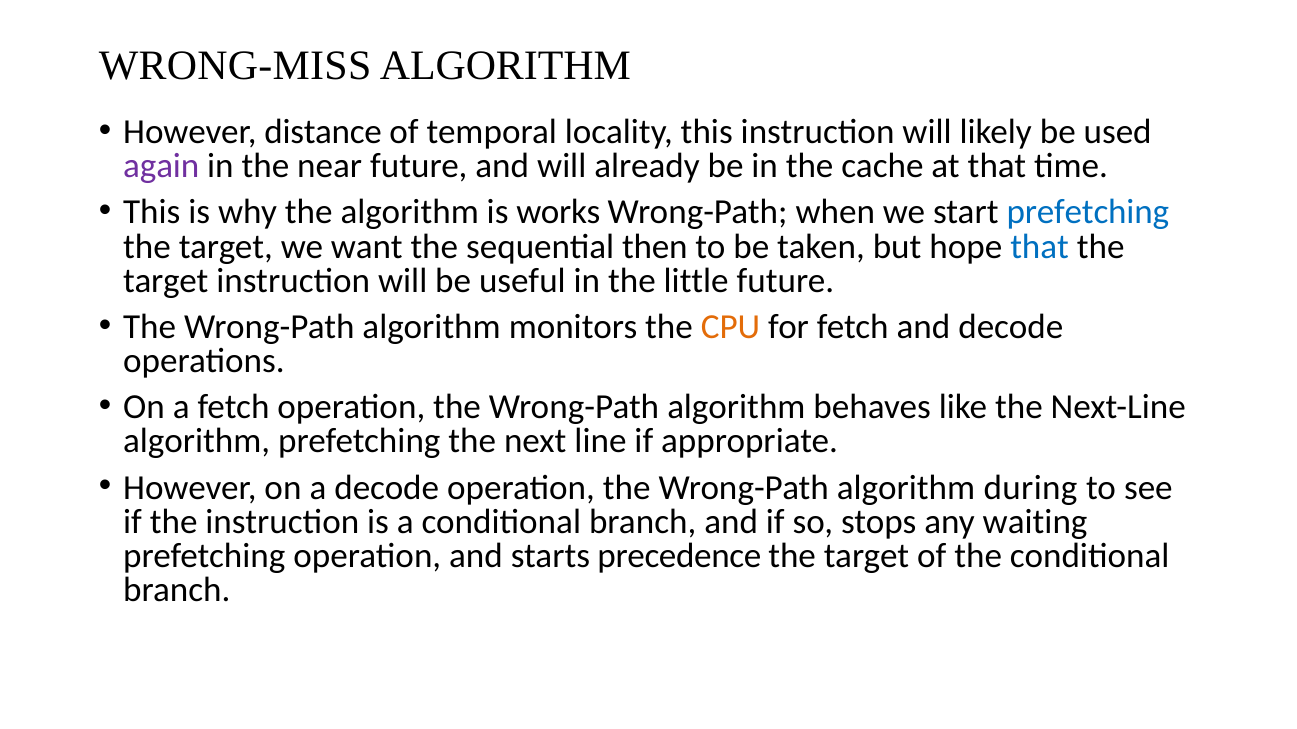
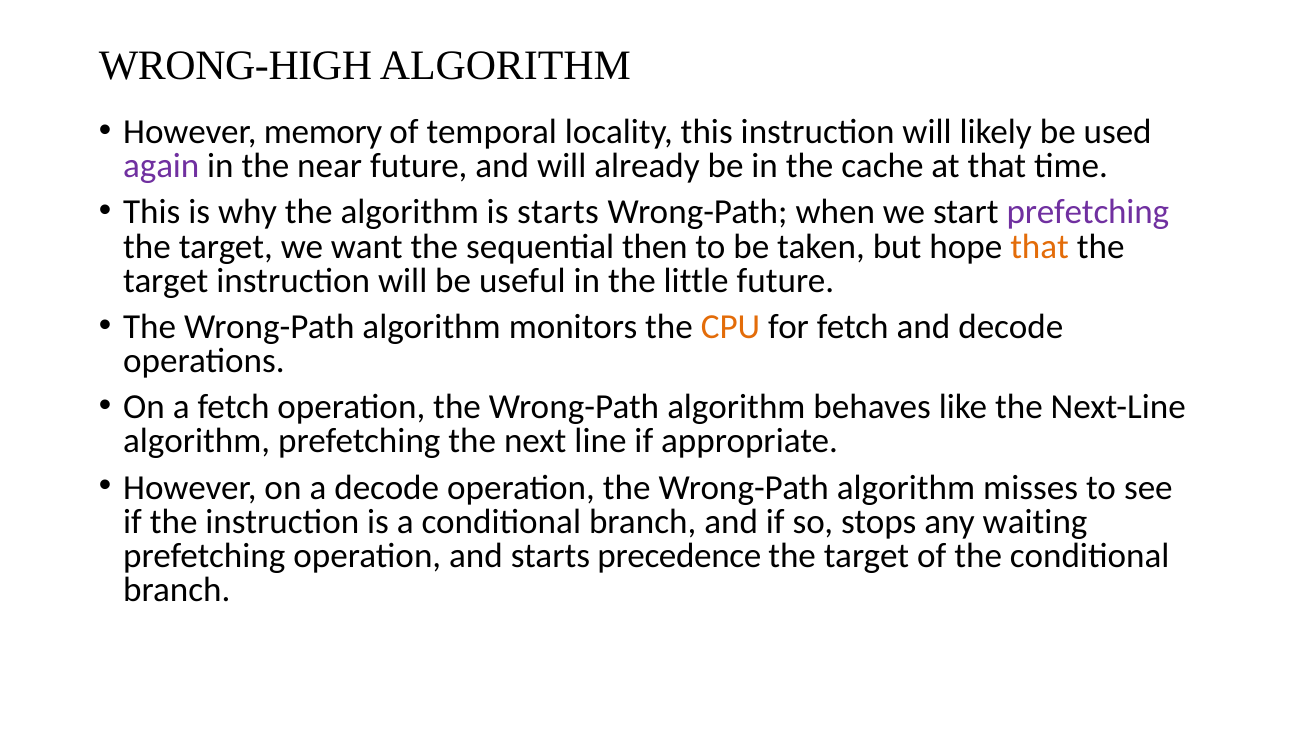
WRONG-MISS: WRONG-MISS -> WRONG-HIGH (235, 66)
distance: distance -> memory (323, 132)
is works: works -> starts (558, 213)
prefetching colour: blue -> purple (1088, 213)
that colour: blue -> orange (1040, 247)
during: during -> misses (1031, 488)
